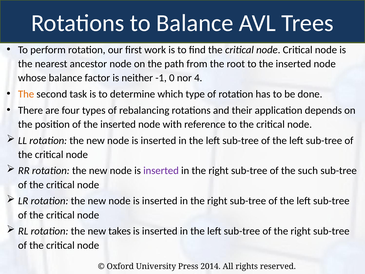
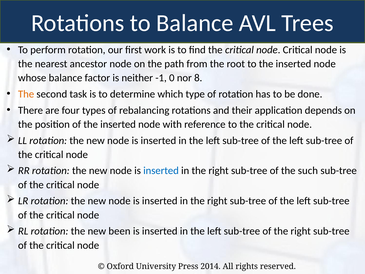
4: 4 -> 8 (198, 78)
inserted colour: purple -> blue (161, 171)
takes: takes -> been (119, 231)
